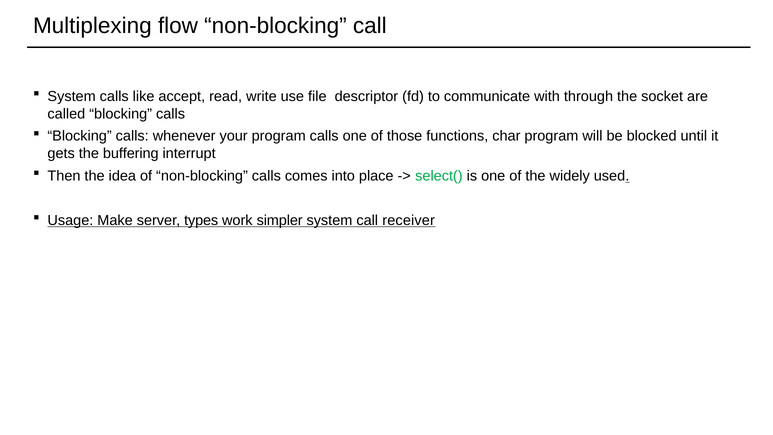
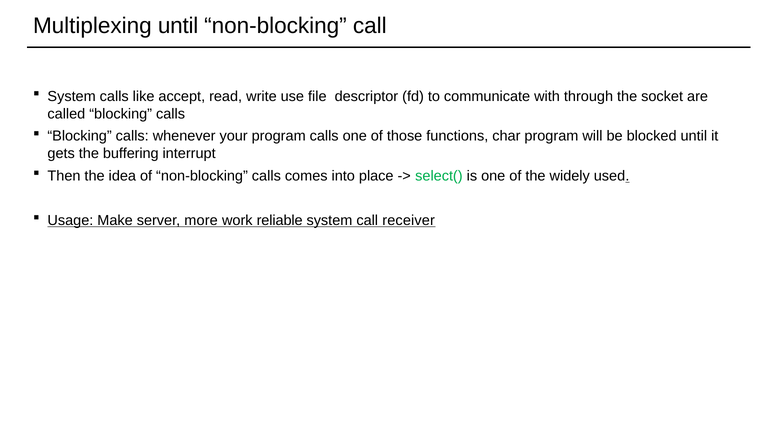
Multiplexing flow: flow -> until (178, 26)
types: types -> more (201, 220)
simpler: simpler -> reliable (280, 220)
